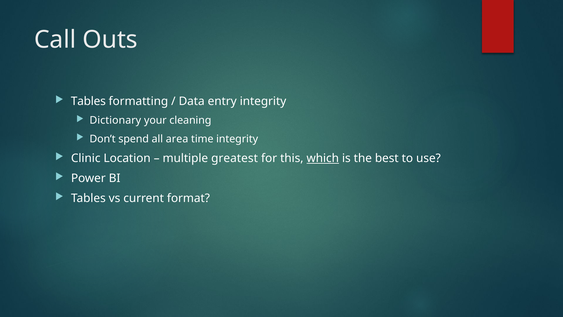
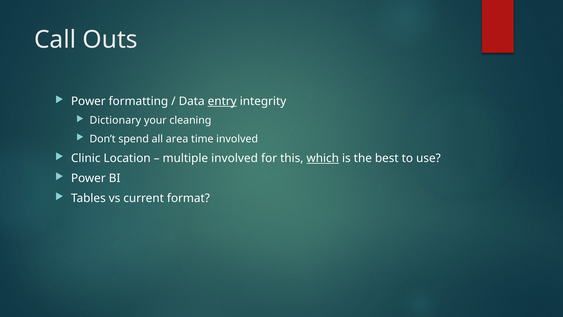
Tables: Tables -> Power (88, 101)
entry underline: none -> present (222, 101)
time integrity: integrity -> involved (237, 139)
multiple greatest: greatest -> involved (235, 158)
